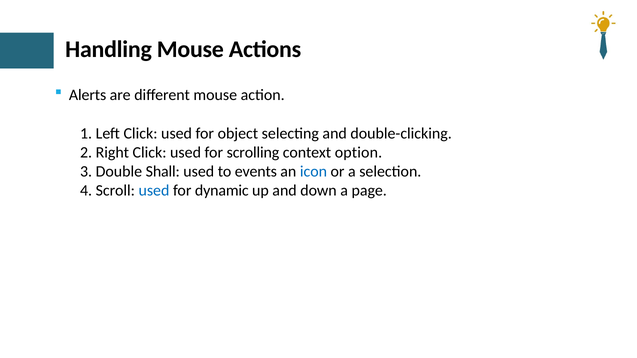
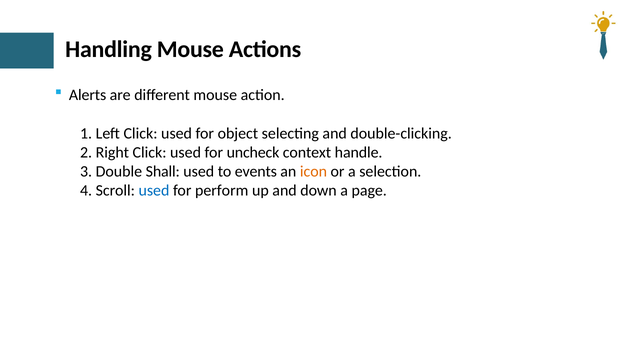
scrolling: scrolling -> uncheck (253, 153)
option: option -> handle (359, 153)
icon colour: blue -> orange (313, 172)
dynamic: dynamic -> perform (222, 191)
